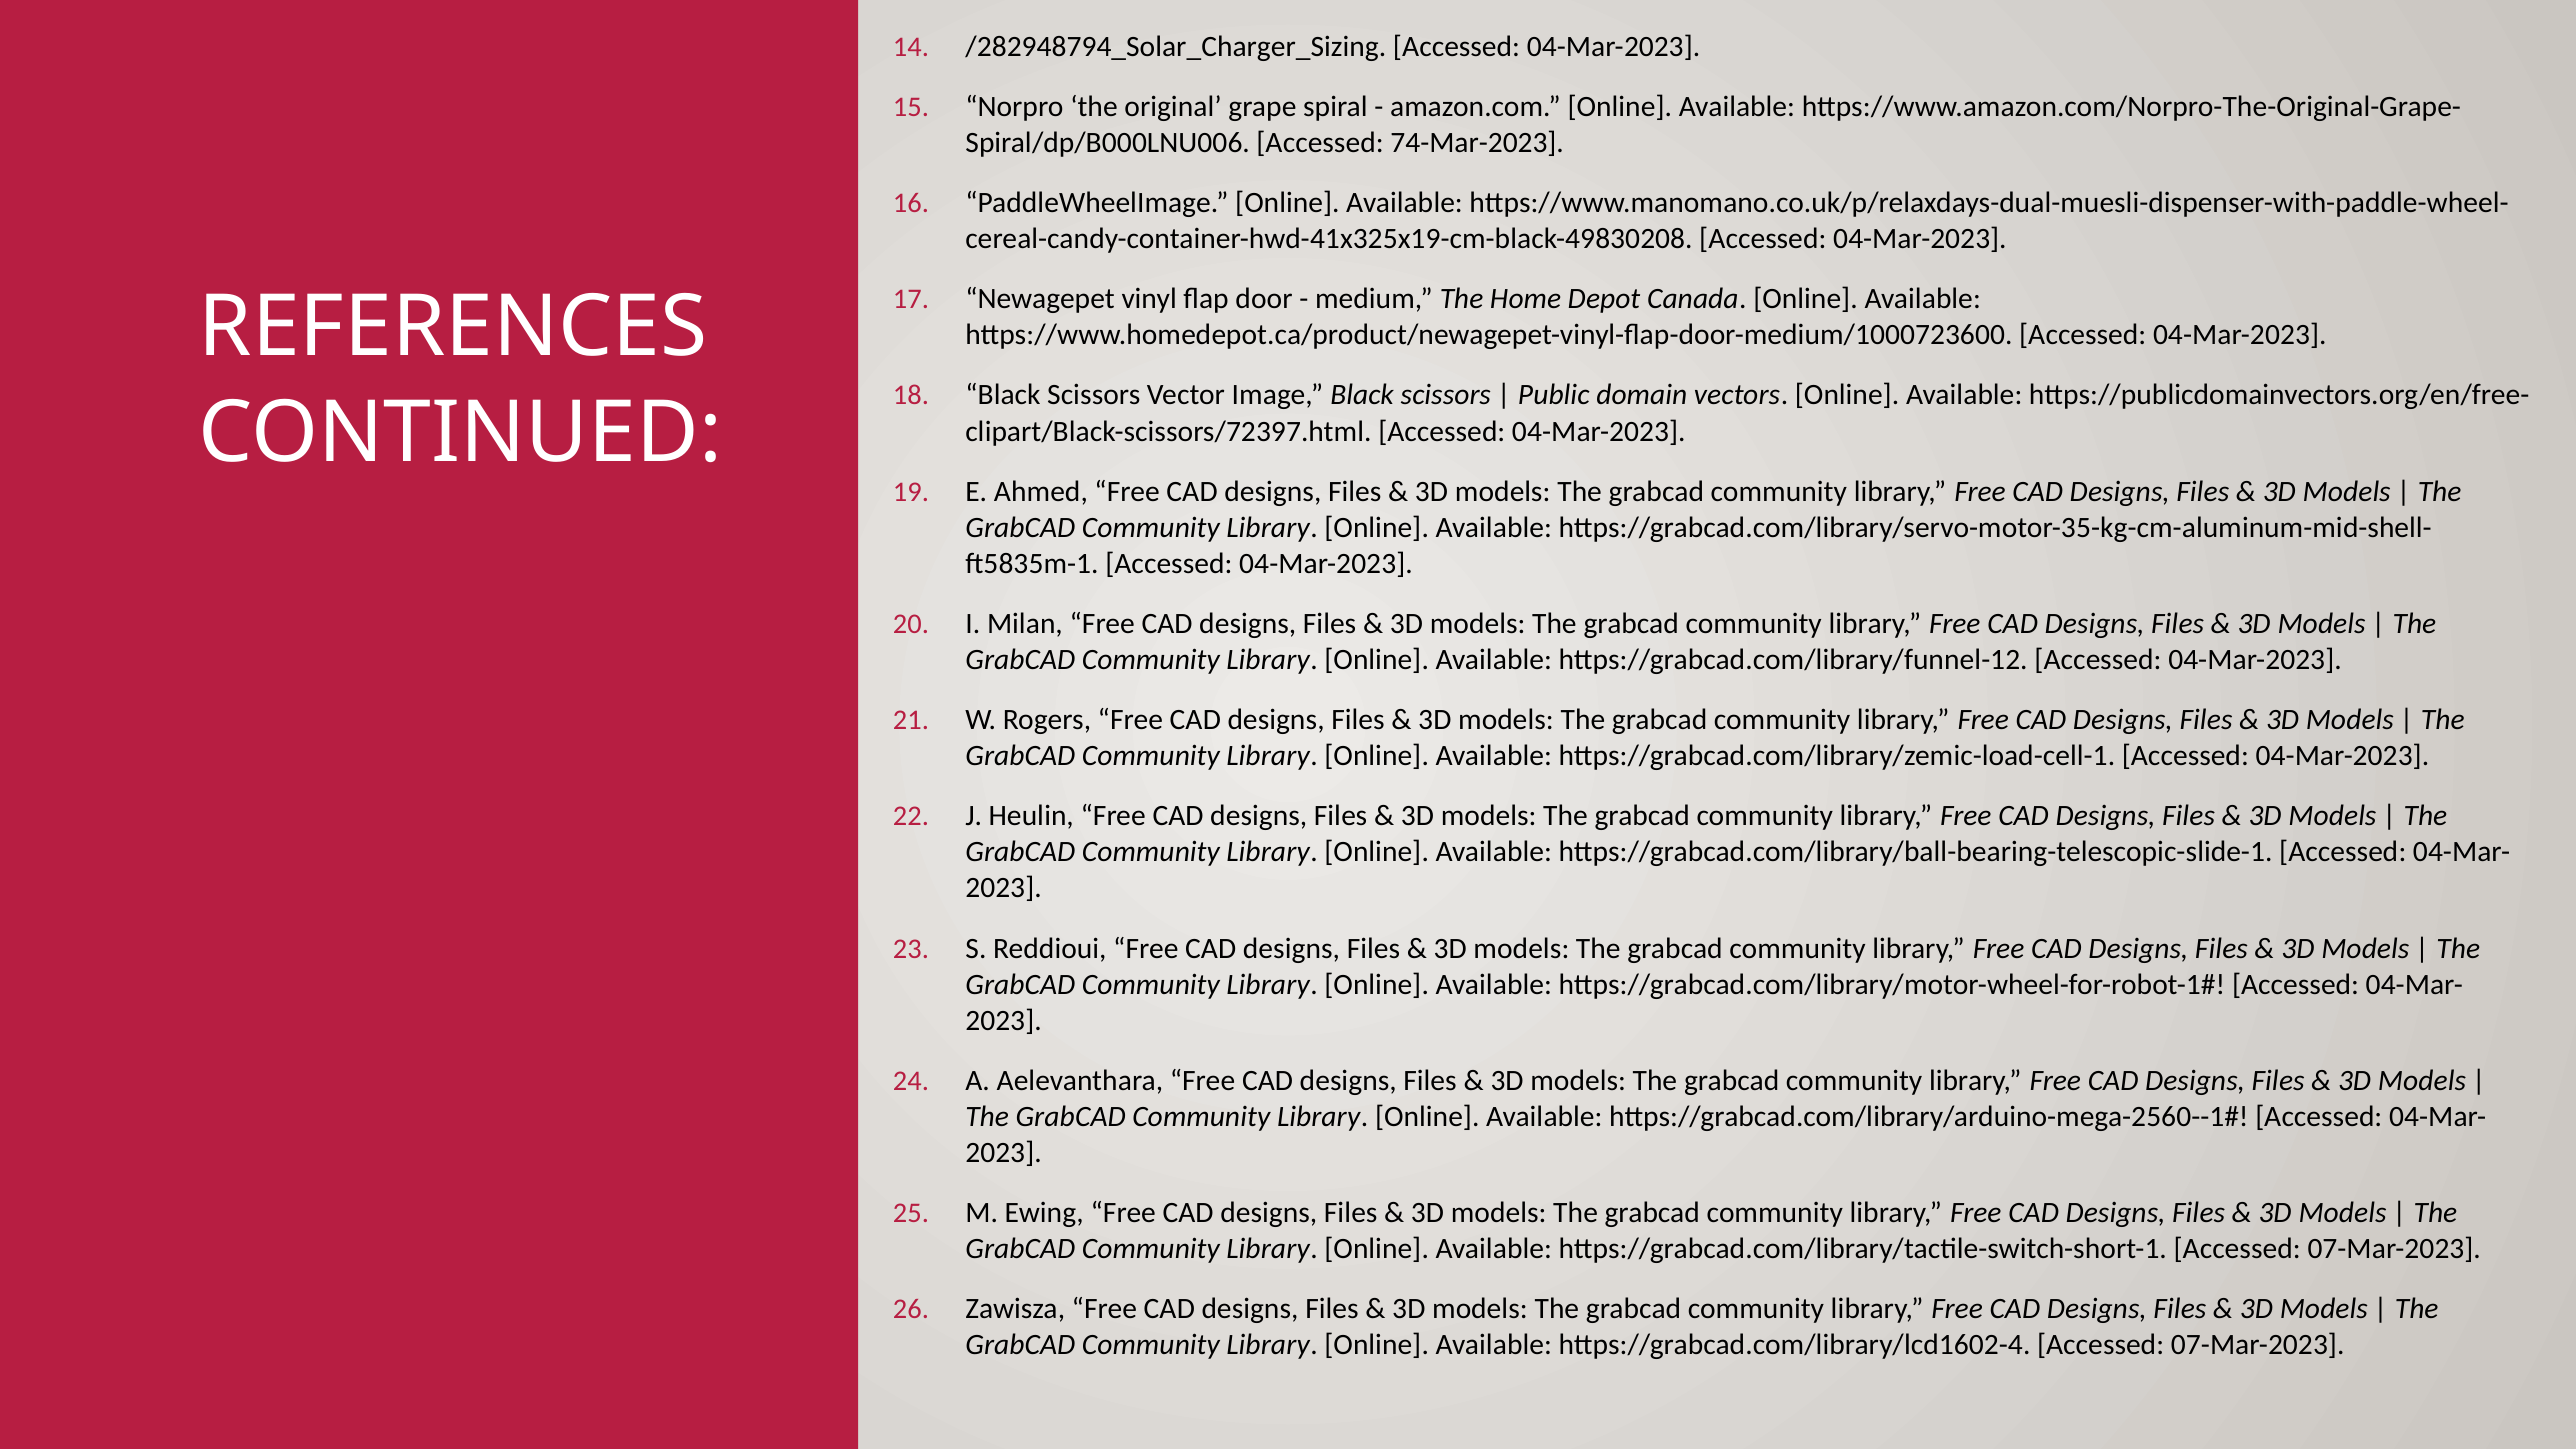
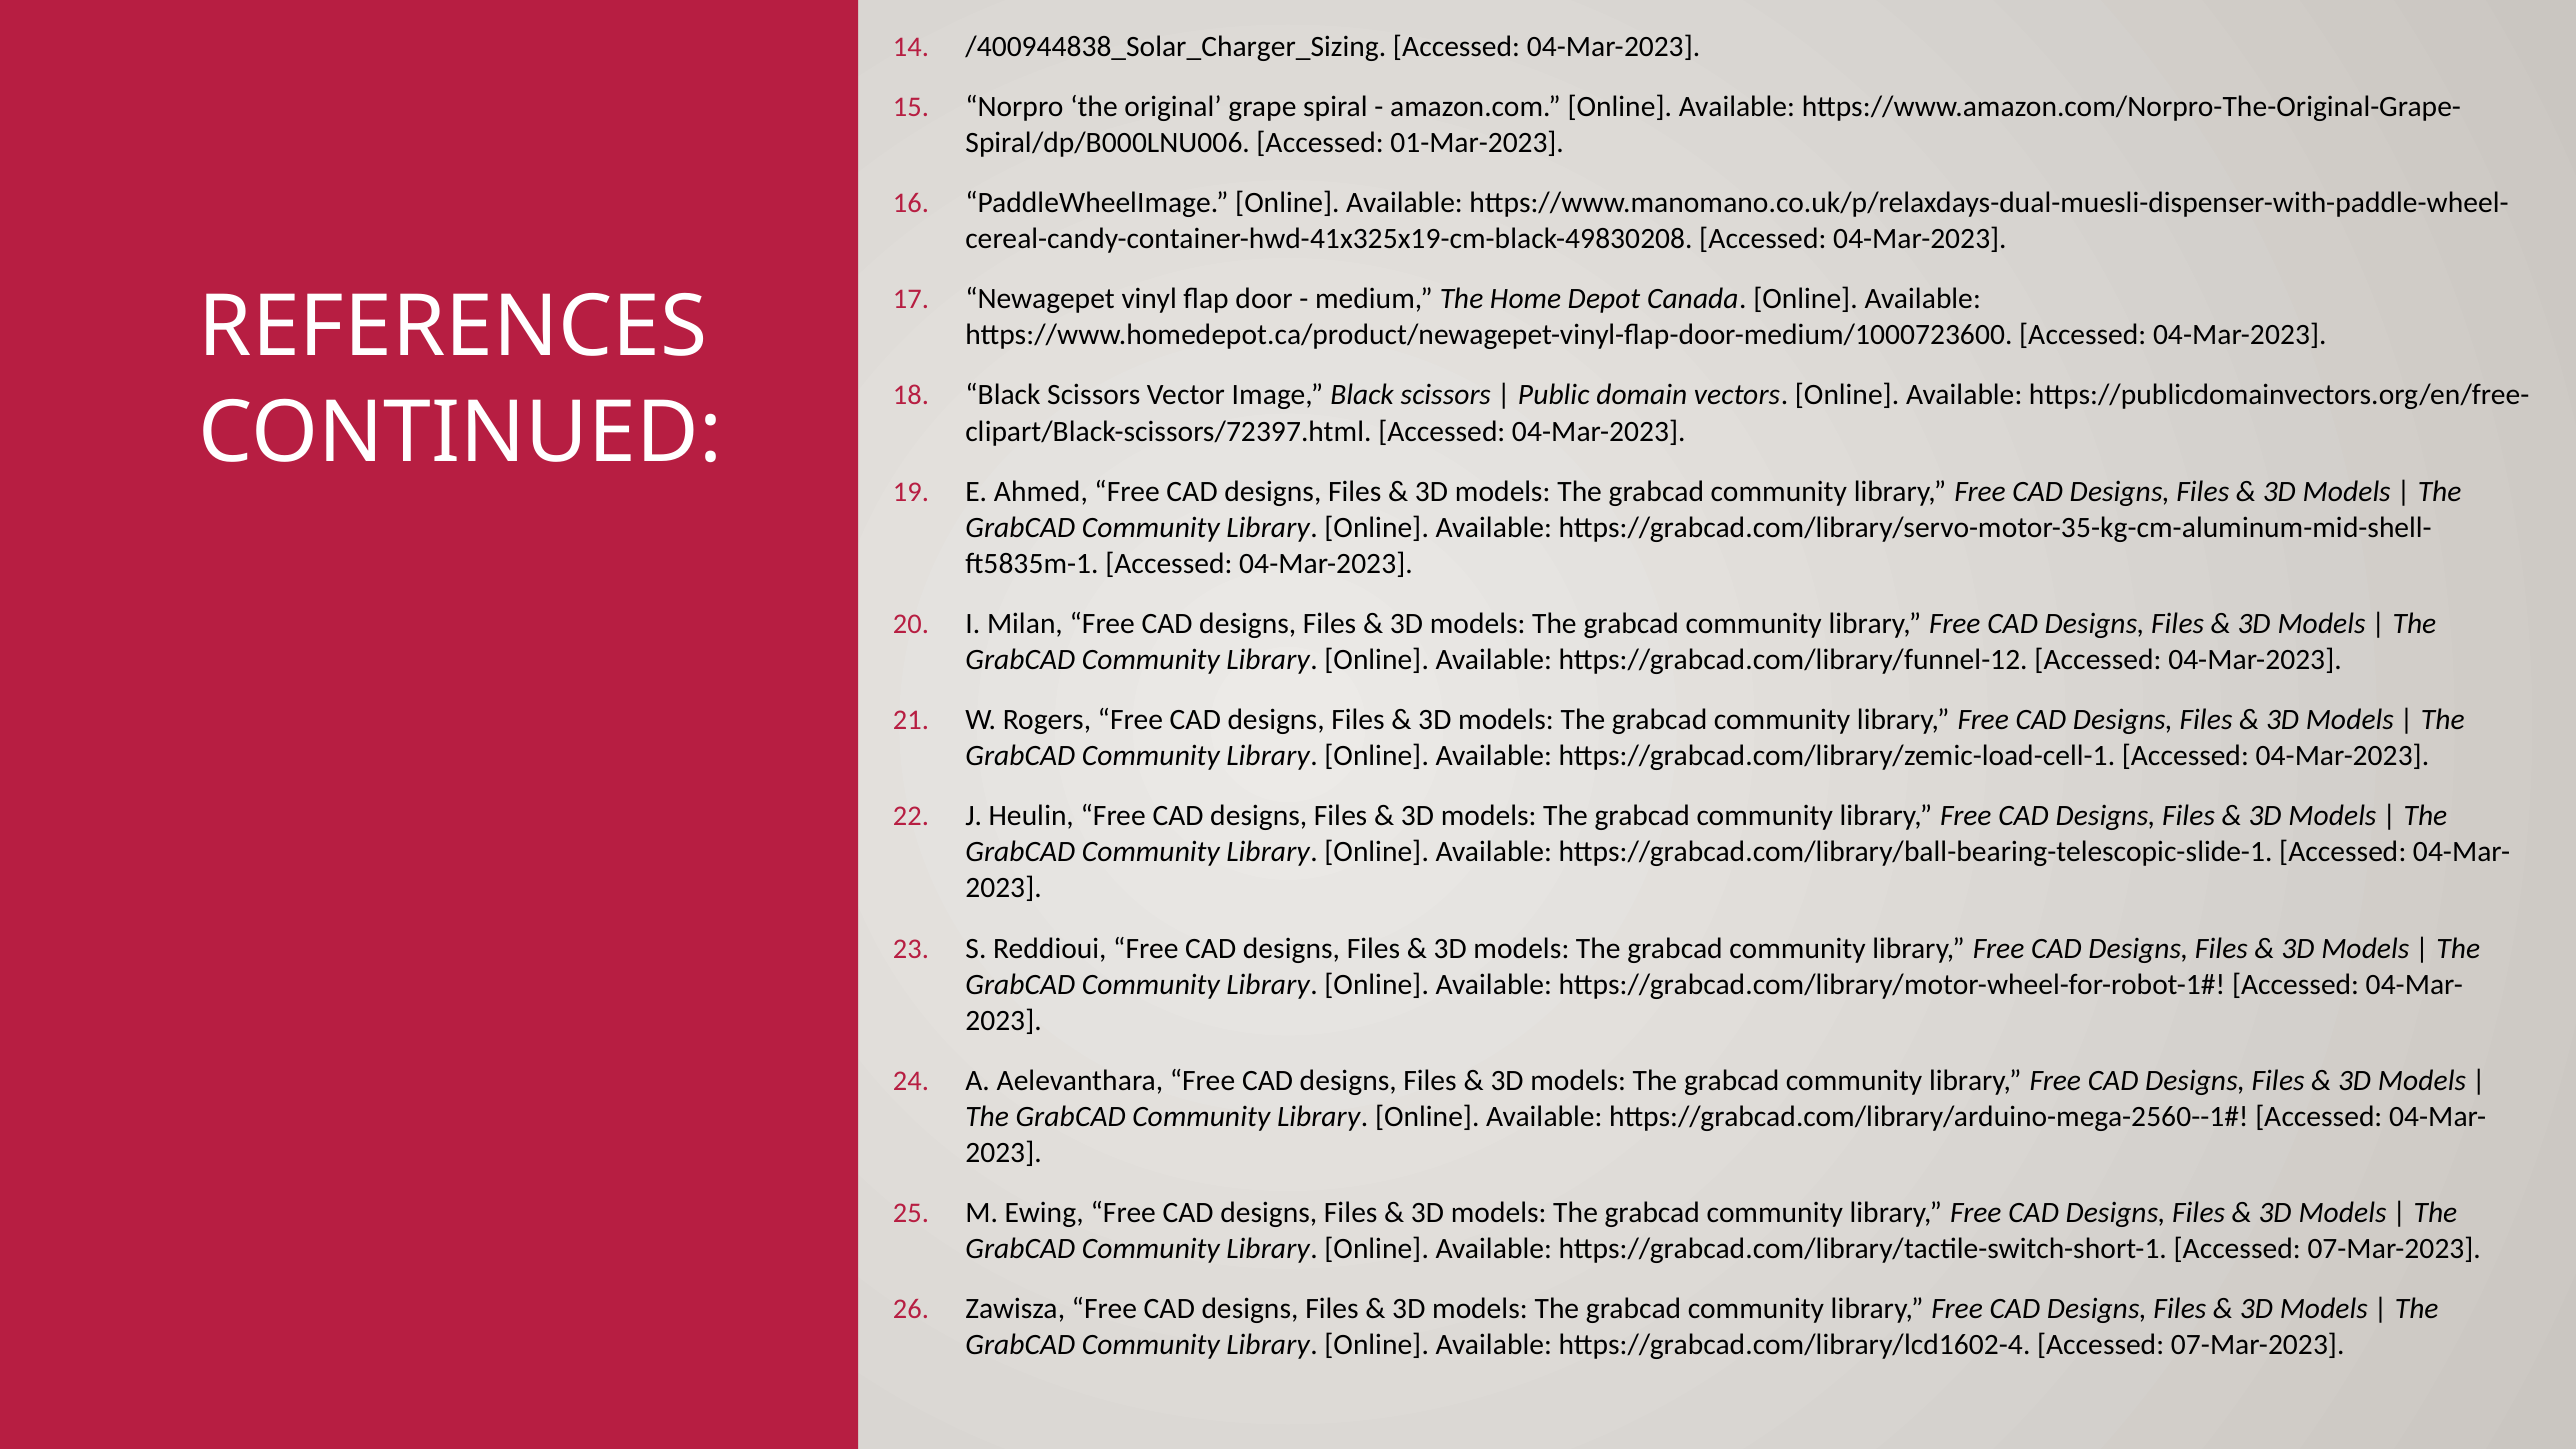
/282948794_Solar_Charger_Sizing: /282948794_Solar_Charger_Sizing -> /400944838_Solar_Charger_Sizing (1176, 46)
74-Mar-2023: 74-Mar-2023 -> 01-Mar-2023 (1477, 143)
